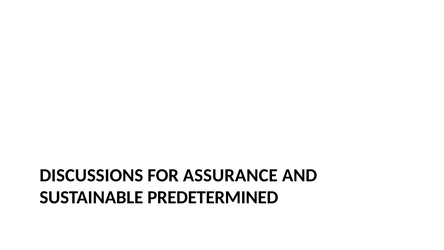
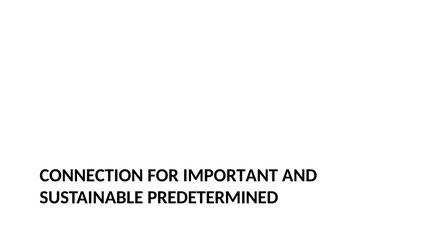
DISCUSSIONS: DISCUSSIONS -> CONNECTION (91, 175)
ASSURANCE: ASSURANCE -> IMPORTANT (230, 175)
